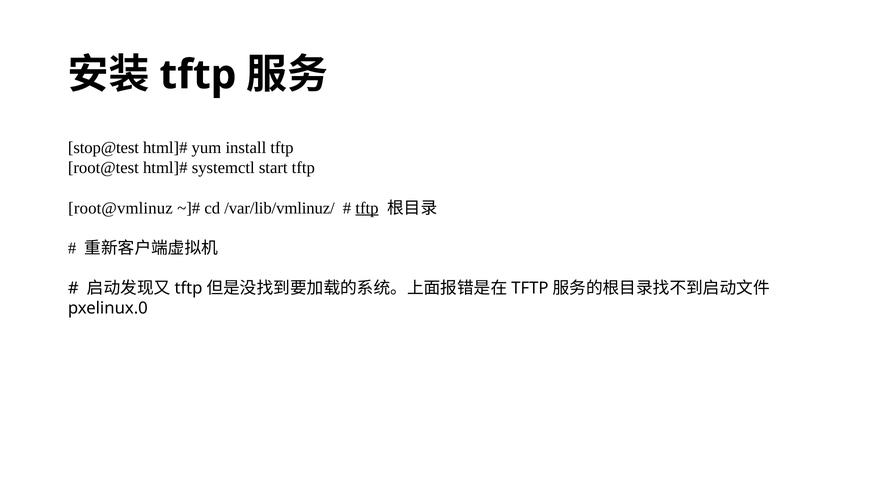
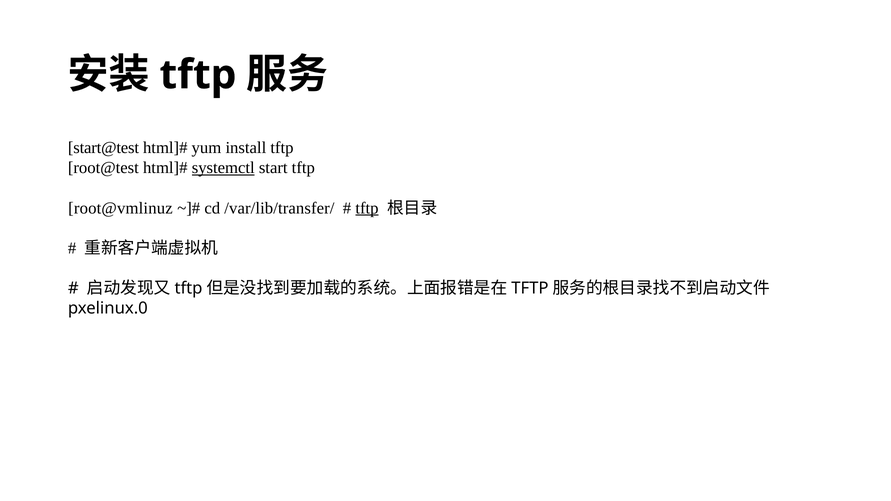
stop@test: stop@test -> start@test (103, 148)
systemctl underline: none -> present (223, 168)
/var/lib/vmlinuz/: /var/lib/vmlinuz/ -> /var/lib/transfer/ (279, 208)
